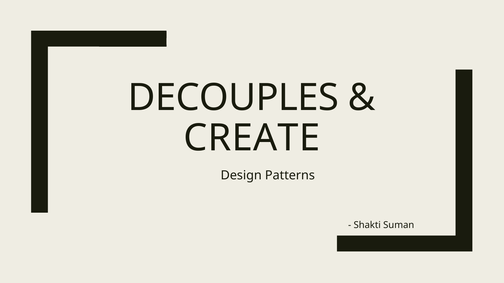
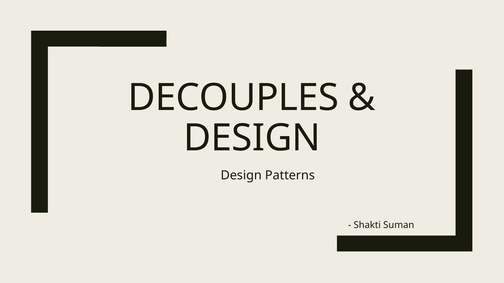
CREATE: CREATE -> DESIGN (252, 138)
